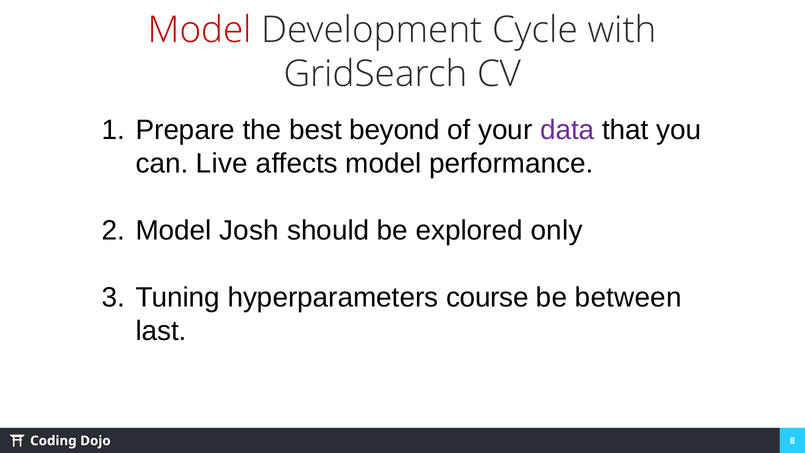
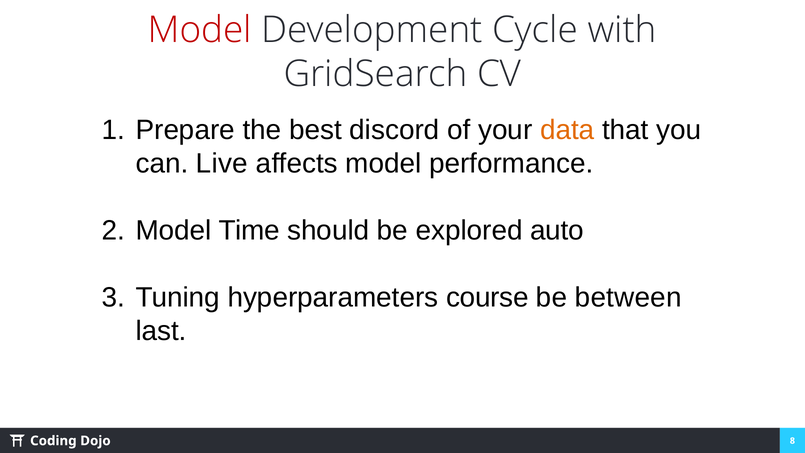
beyond: beyond -> discord (394, 130)
data colour: purple -> orange (567, 130)
Josh: Josh -> Time (249, 230)
only: only -> auto (557, 230)
